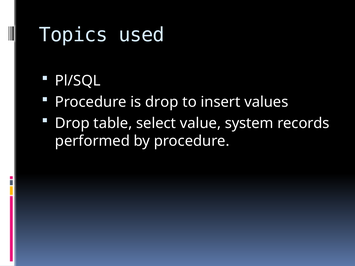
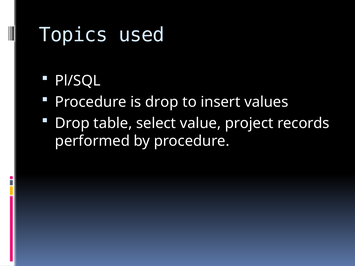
system: system -> project (249, 123)
